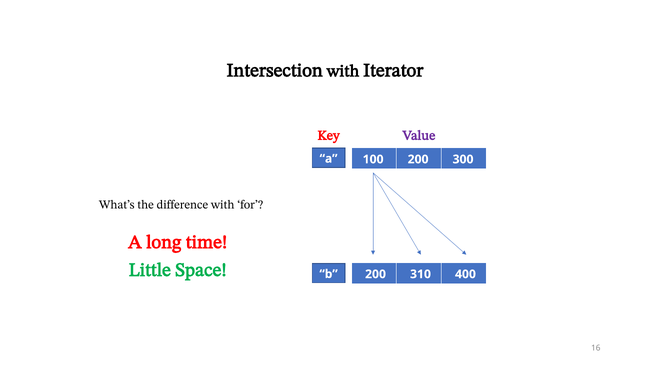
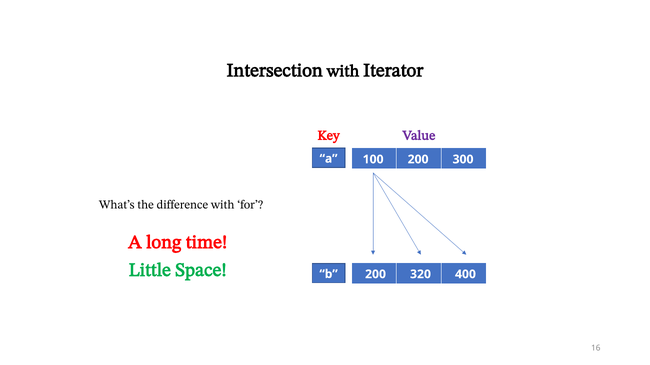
310: 310 -> 320 (421, 275)
